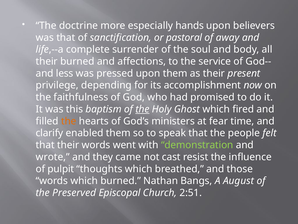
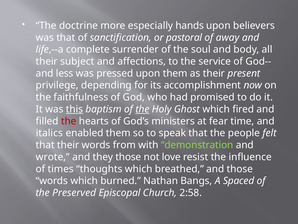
their burned: burned -> subject (77, 61)
this underline: none -> present (74, 109)
the colour: orange -> red (69, 121)
clarify: clarify -> italics (49, 133)
went: went -> from (124, 145)
they came: came -> those (128, 157)
cast: cast -> love (171, 157)
pulpit: pulpit -> times (61, 169)
August: August -> Spaced (239, 180)
2:51: 2:51 -> 2:58 (191, 192)
